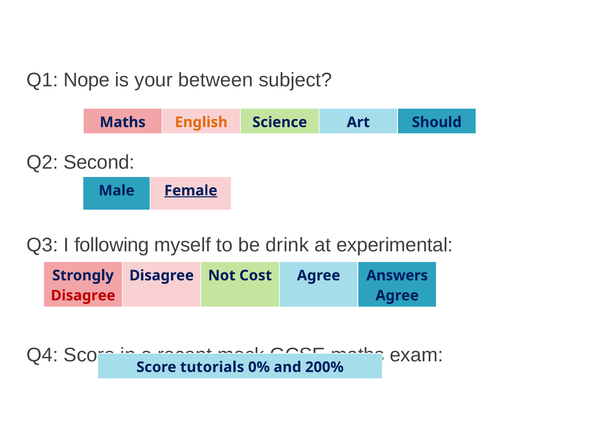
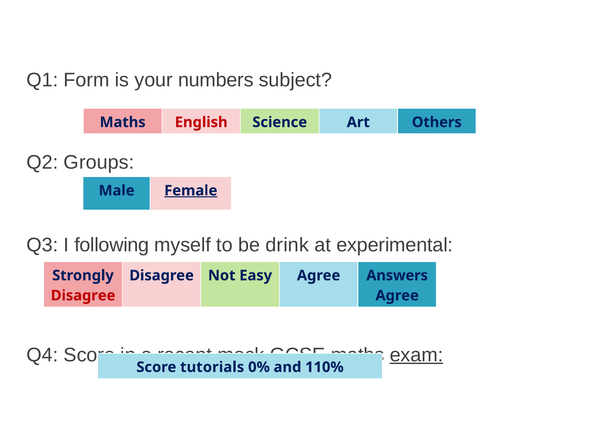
Nope: Nope -> Form (87, 80)
between: between -> numbers (216, 80)
English colour: orange -> red (201, 122)
Should: Should -> Others (437, 122)
Second: Second -> Groups (99, 162)
Cost: Cost -> Easy (256, 275)
exam underline: none -> present (416, 355)
200%: 200% -> 110% (324, 367)
